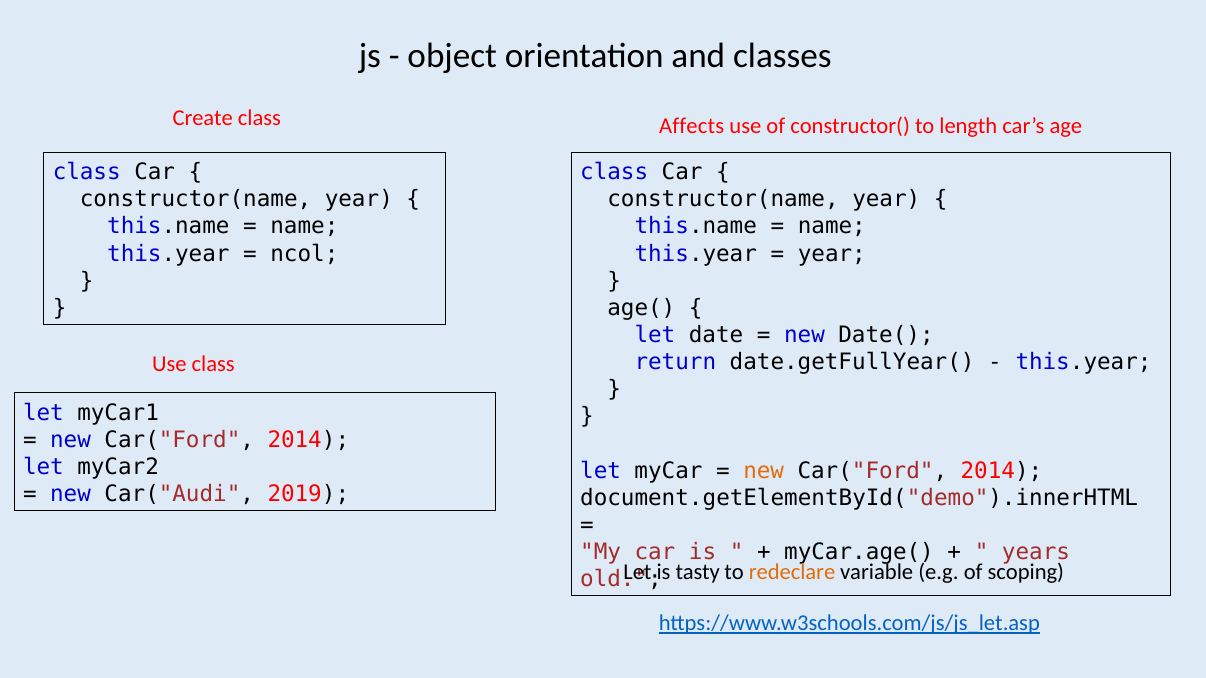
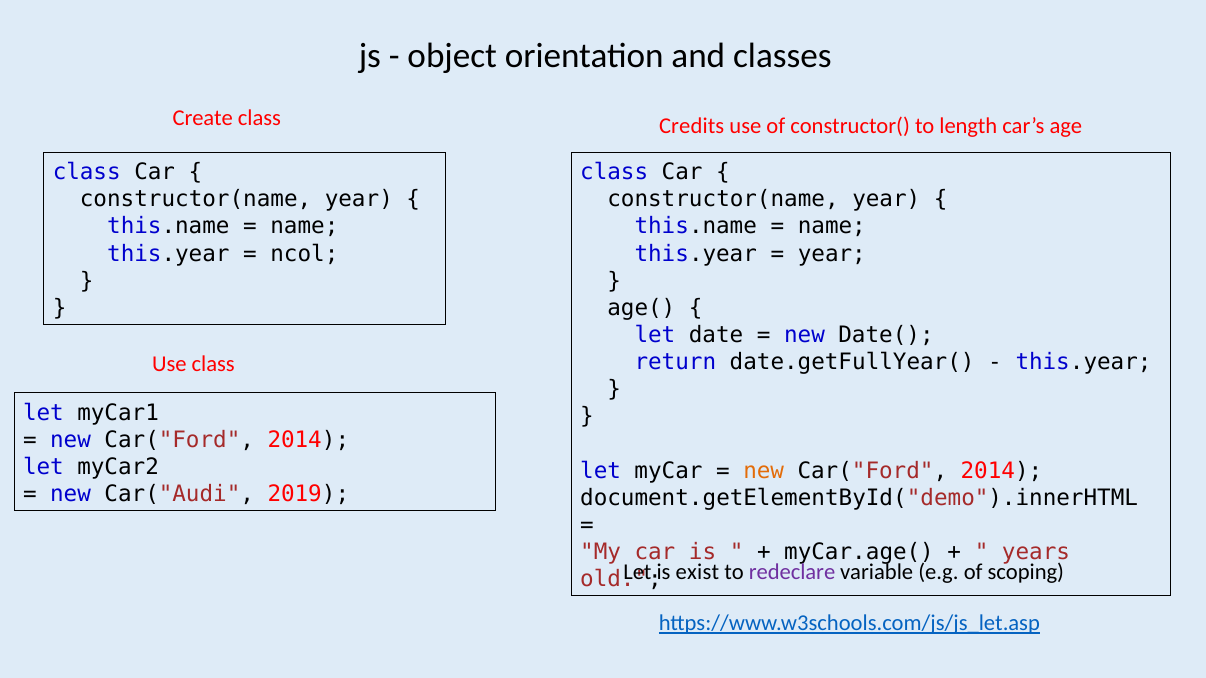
Affects: Affects -> Credits (692, 126)
tasty: tasty -> exist (697, 573)
redeclare colour: orange -> purple (792, 573)
